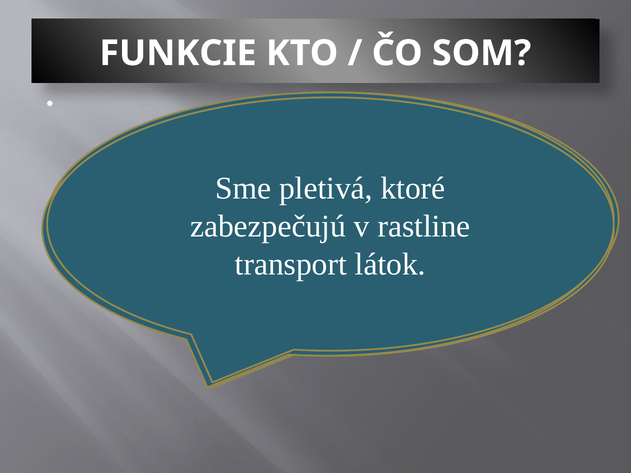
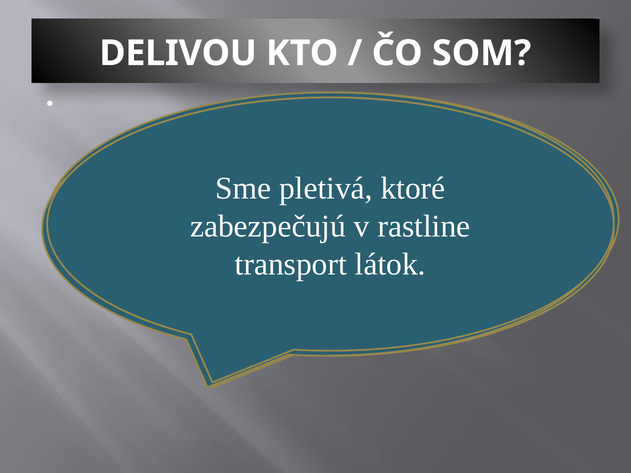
FUNKCIE: FUNKCIE -> DELIVOU (178, 53)
